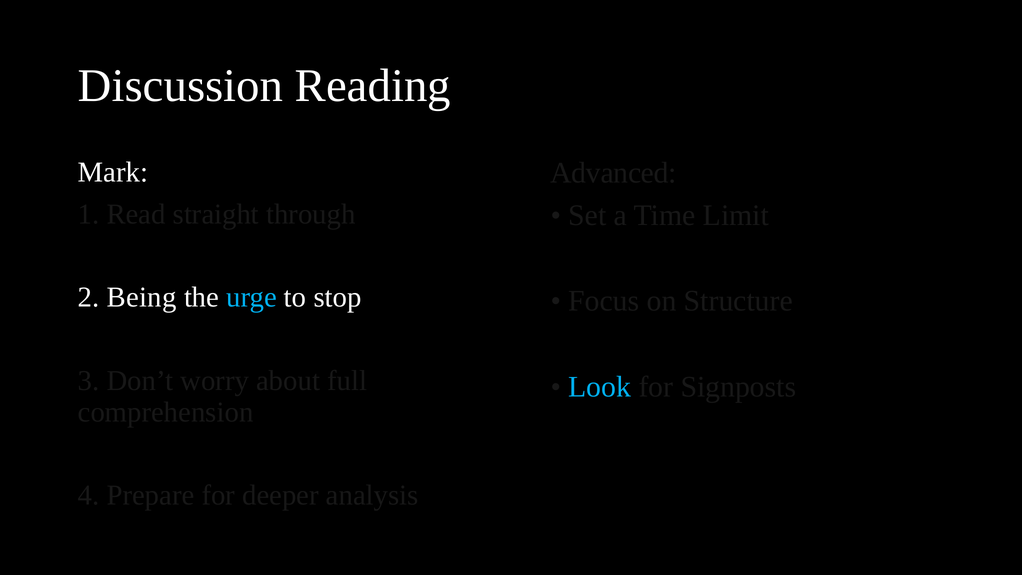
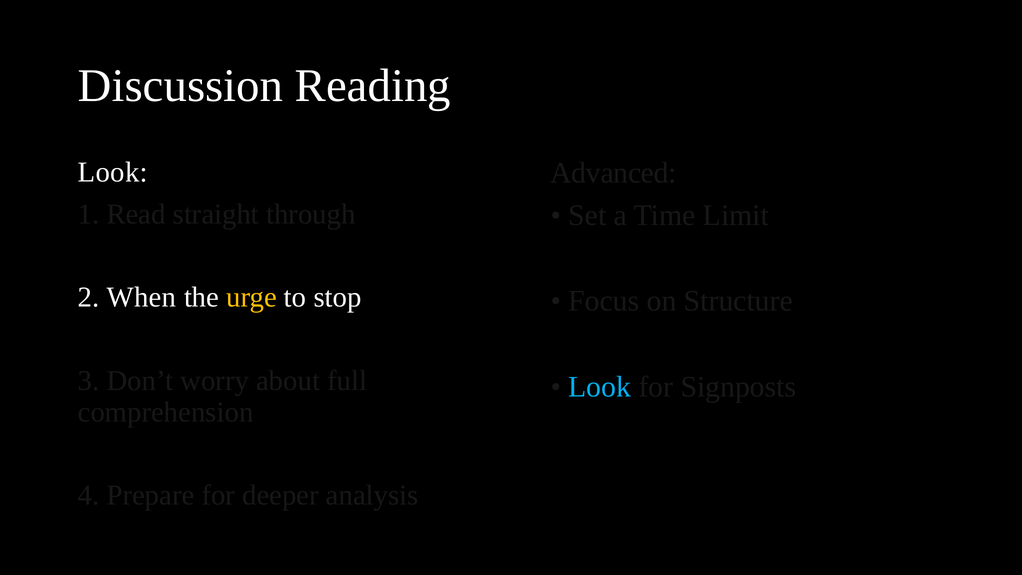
Mark: Mark -> Look (113, 172)
Being: Being -> When (142, 297)
urge colour: light blue -> yellow (252, 297)
